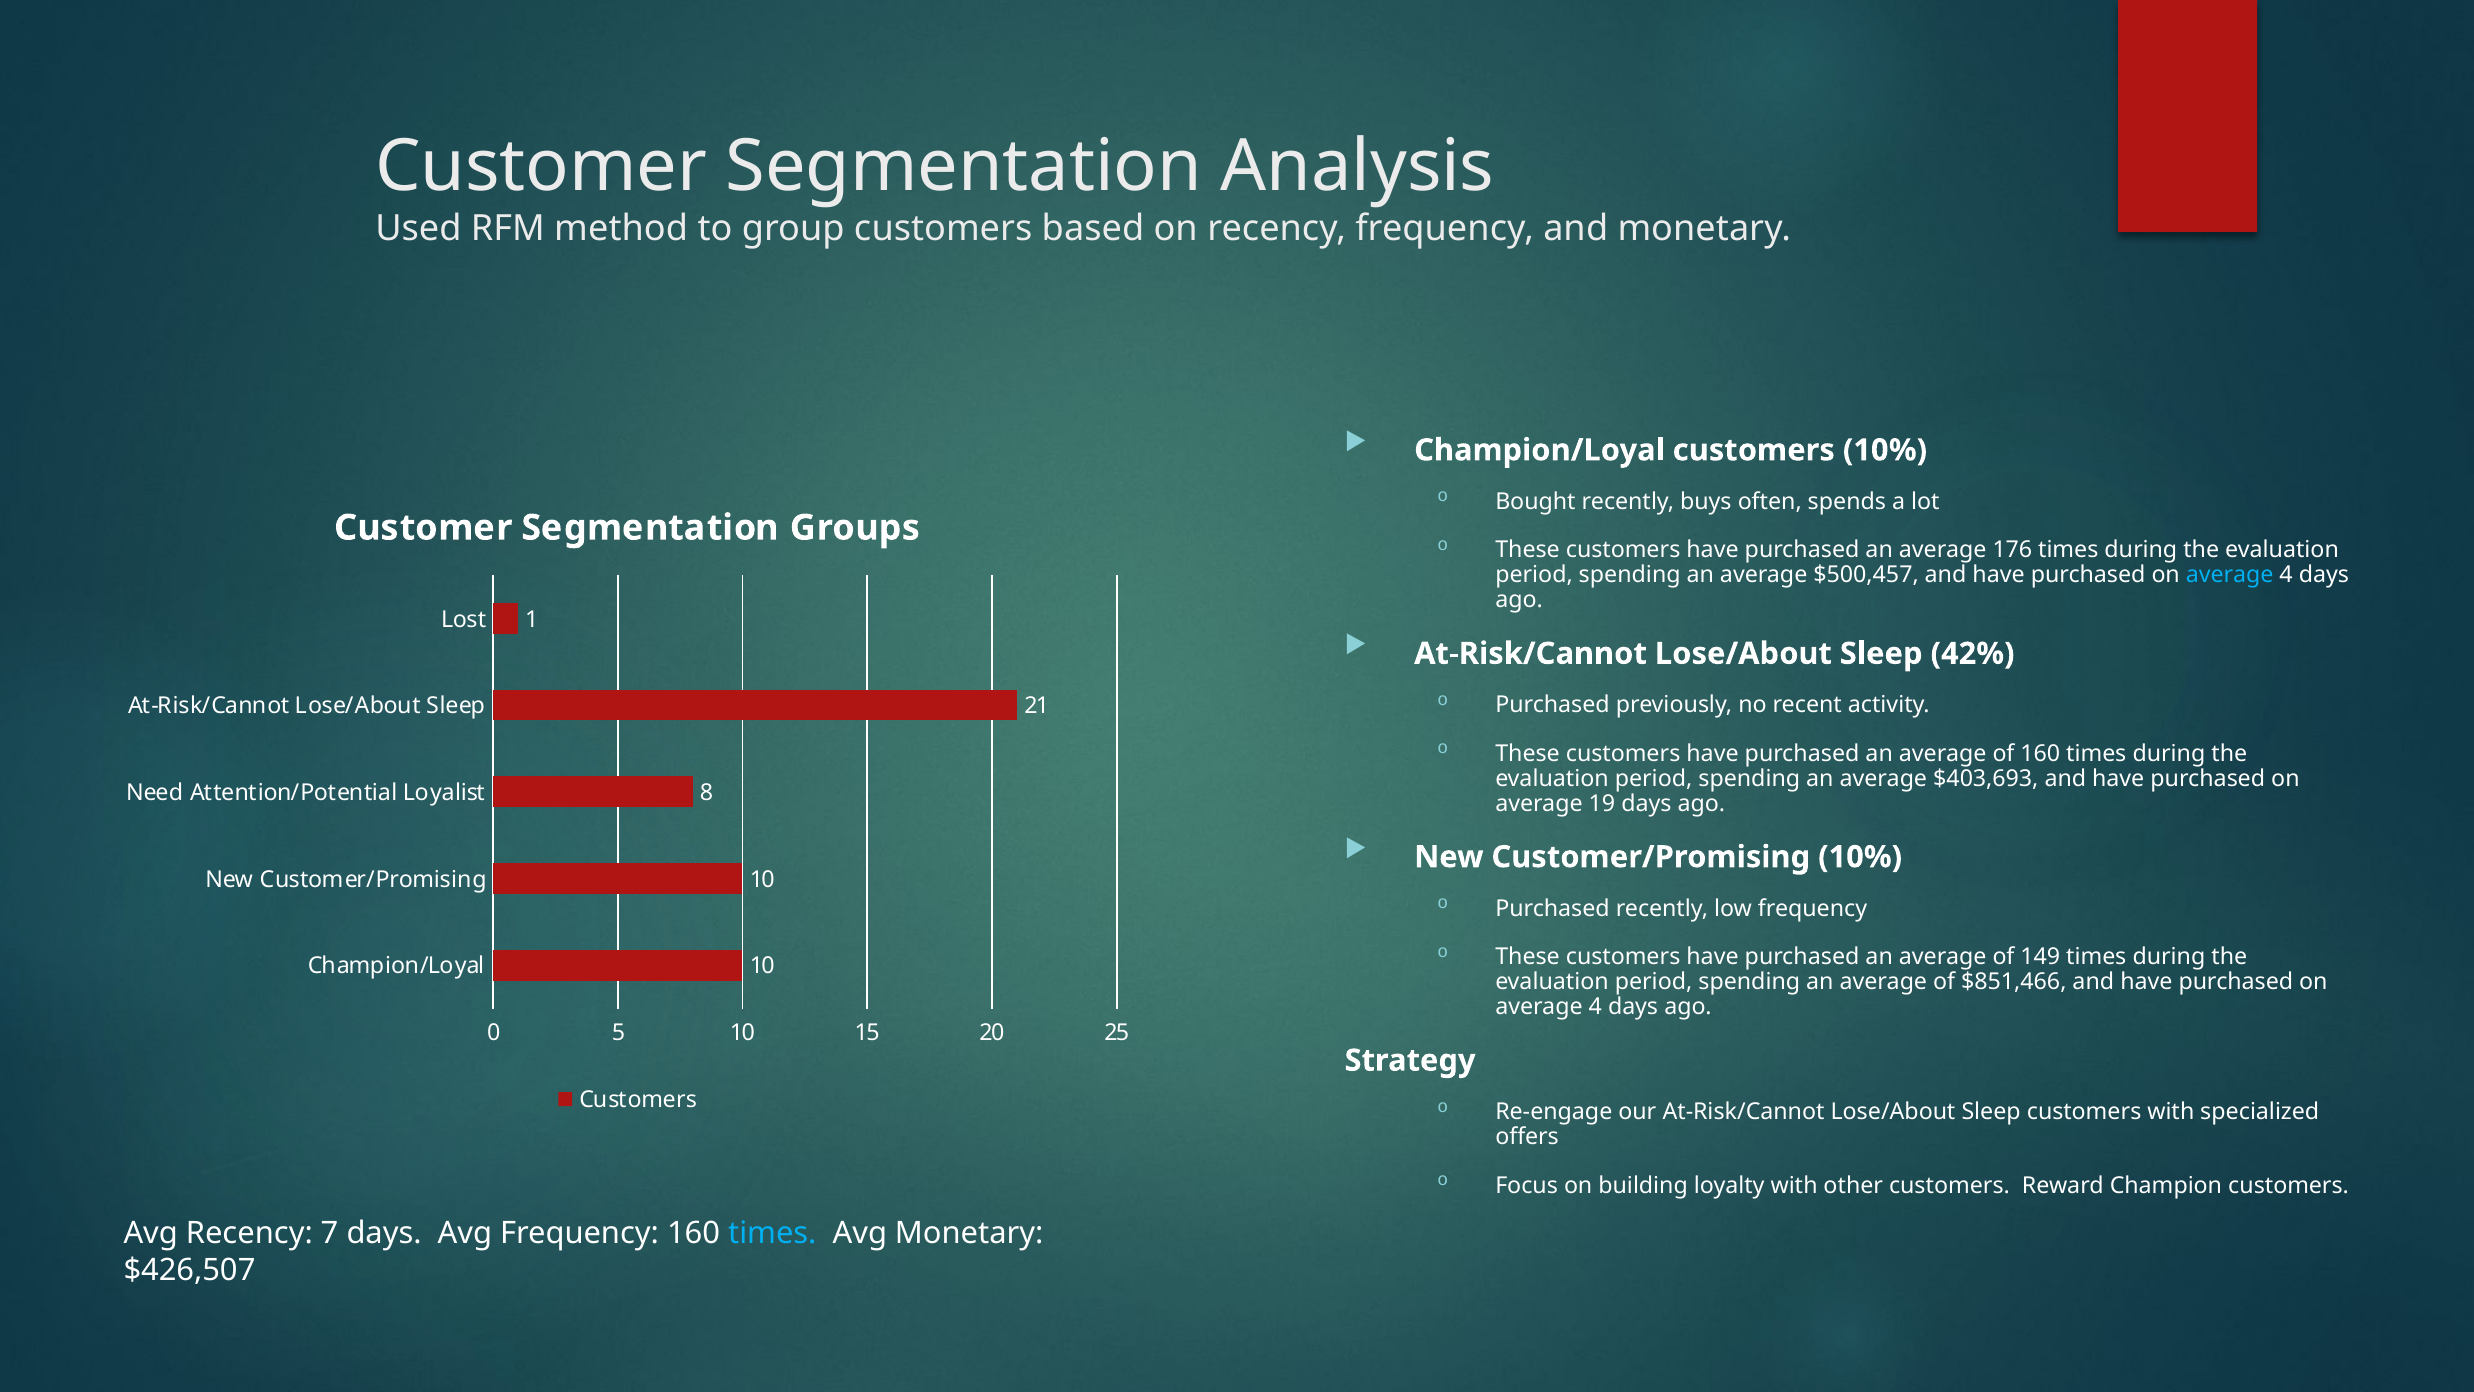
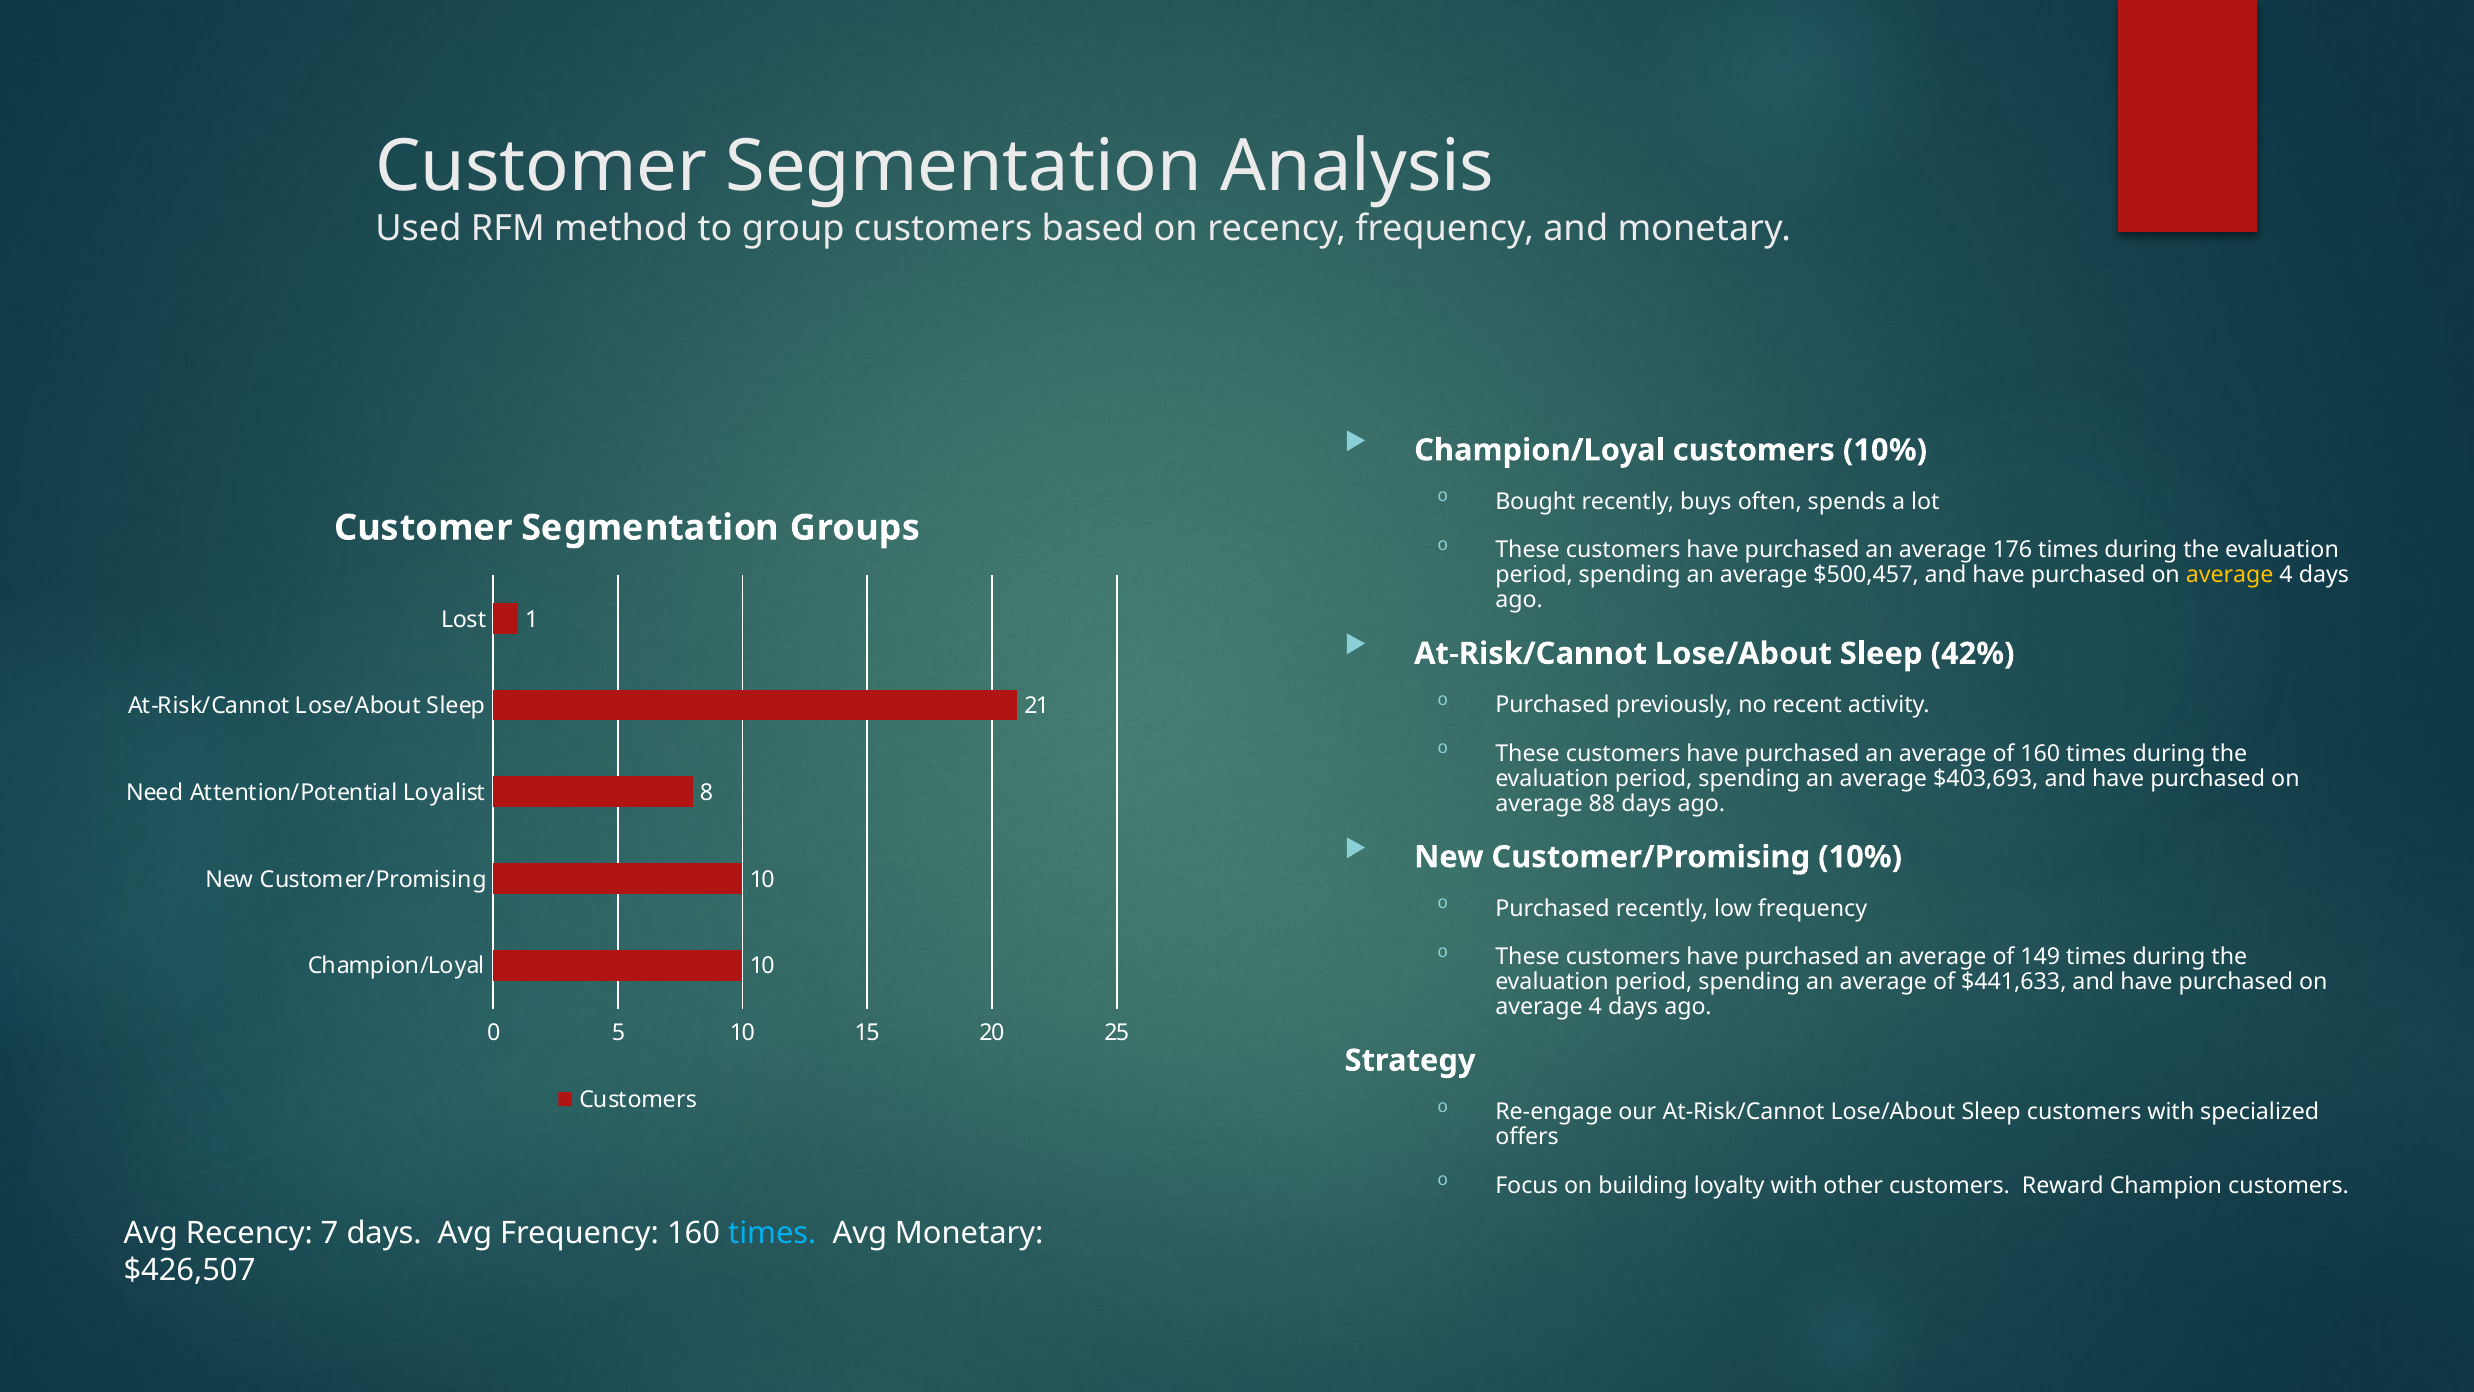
average colour: light blue -> yellow (2230, 575)
19: 19 -> 88 (1602, 803)
$851,466: $851,466 -> $441,633 (2014, 982)
